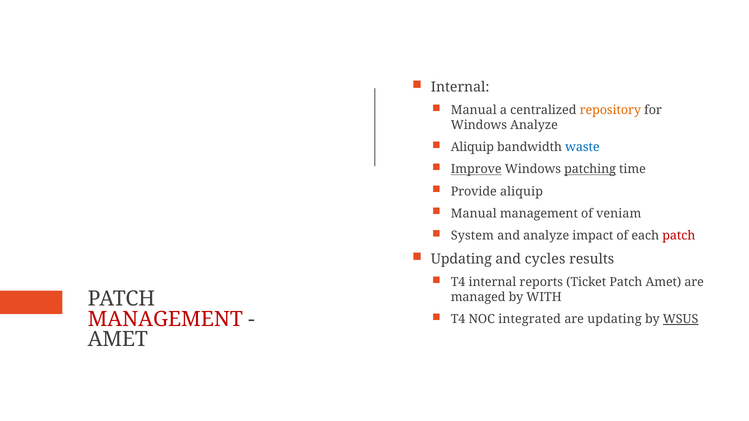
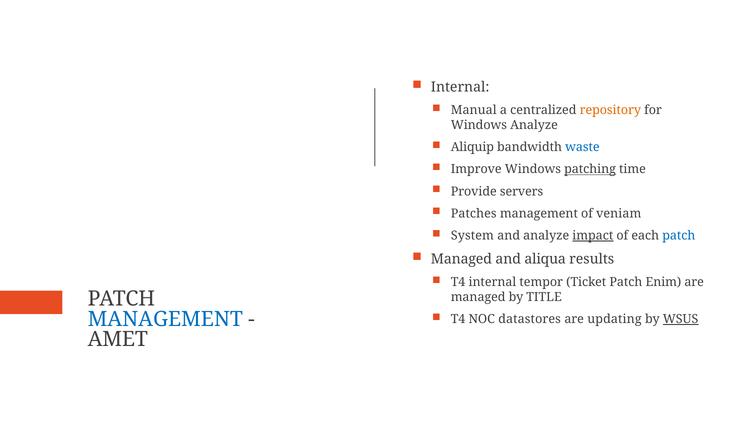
Improve underline: present -> none (476, 169)
Provide aliquip: aliquip -> servers (522, 192)
Manual: Manual -> Patches (474, 214)
impact underline: none -> present (593, 236)
patch colour: red -> blue (679, 236)
Updating: Updating -> Managed (461, 259)
cycles: cycles -> aliqua (545, 259)
reports: reports -> tempor (541, 282)
Patch Amet: Amet -> Enim (663, 282)
WITH: WITH -> TITLE (544, 297)
MANAGEMENT colour: red -> blue (165, 319)
integrated: integrated -> datastores (530, 319)
